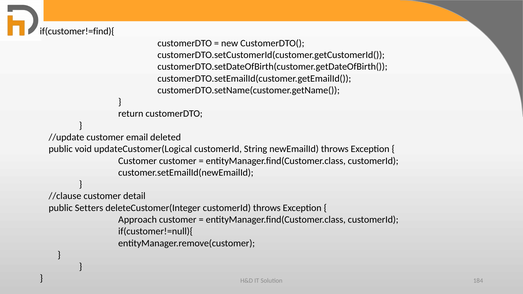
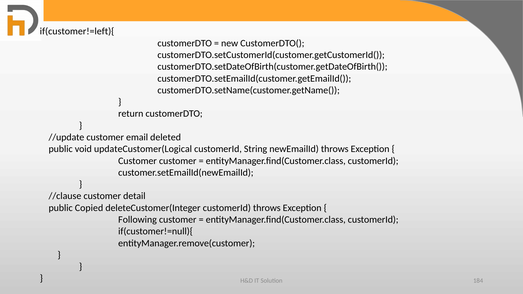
if(customer!=find){: if(customer!=find){ -> if(customer!=left){ (77, 31)
Setters: Setters -> Copied (89, 208)
Approach: Approach -> Following (138, 220)
